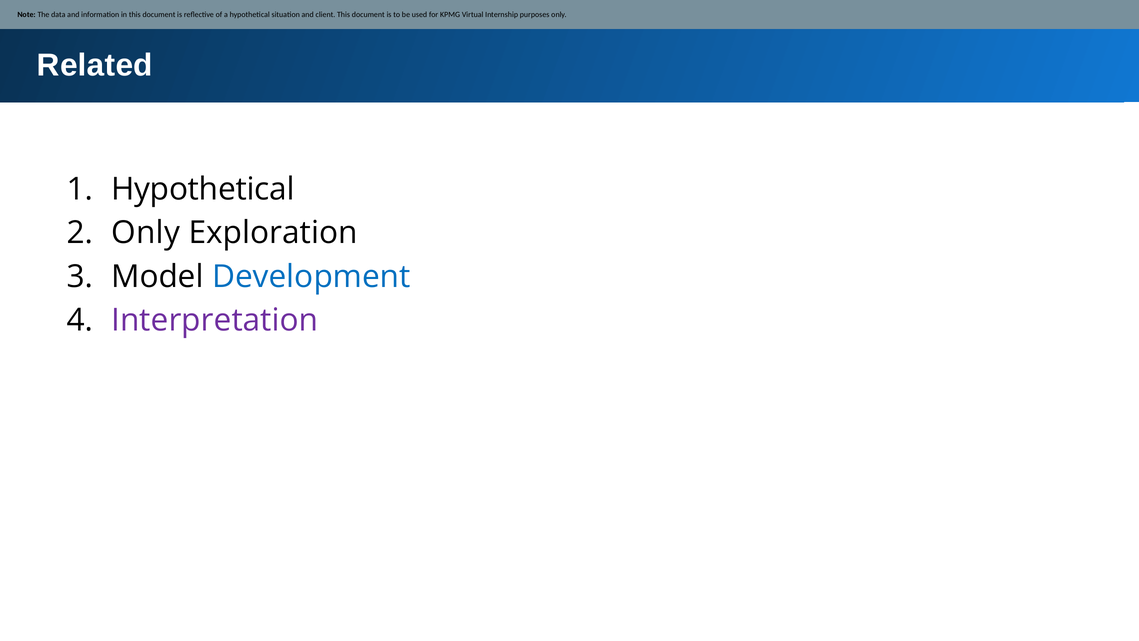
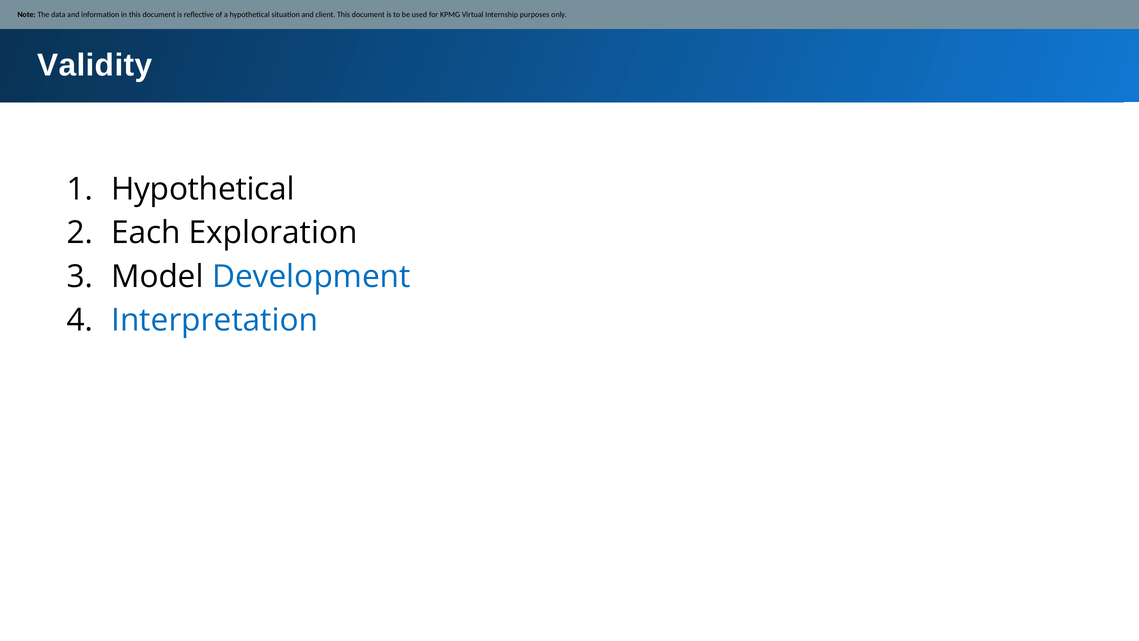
Related: Related -> Validity (95, 65)
Only: Only -> Each (146, 233)
Interpretation colour: purple -> blue (215, 320)
